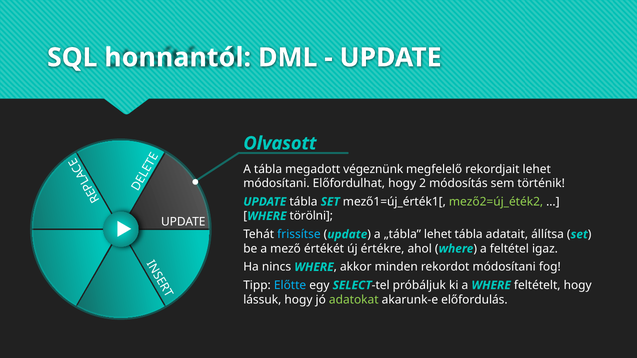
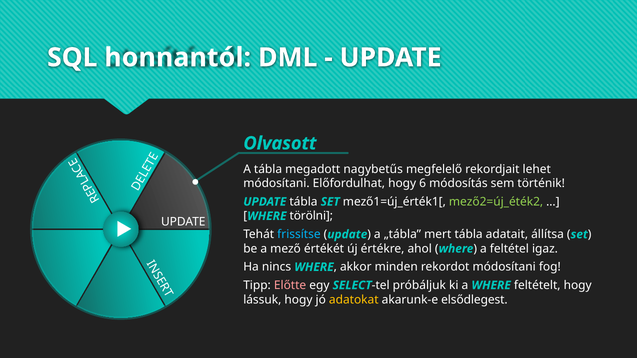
végeznünk: végeznünk -> nagybetűs (373, 169)
2: 2 -> 6 (423, 184)
„tábla lehet: lehet -> mert (438, 235)
Előtte colour: light blue -> pink (290, 286)
adatokat colour: light green -> yellow (354, 300)
előfordulás: előfordulás -> elsődlegest (474, 300)
